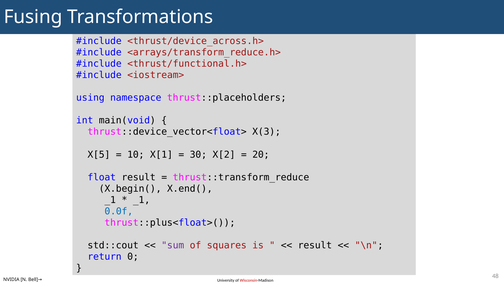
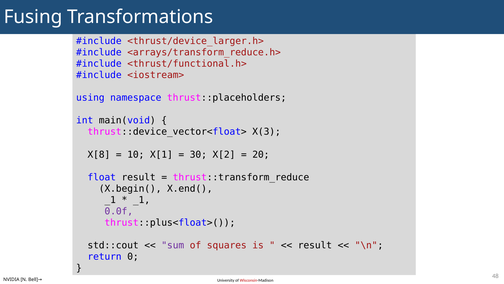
<thrust/device_across.h>: <thrust/device_across.h> -> <thrust/device_larger.h> (196, 41)
X[5: X[5 -> X[8 (99, 154)
0.0f colour: blue -> purple (119, 211)
